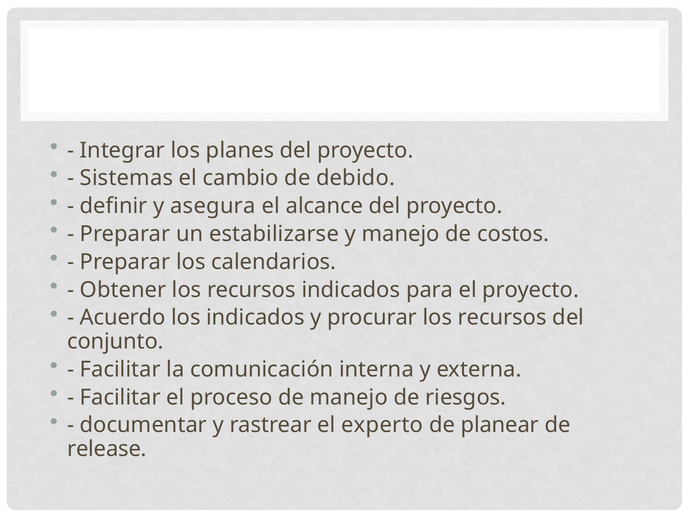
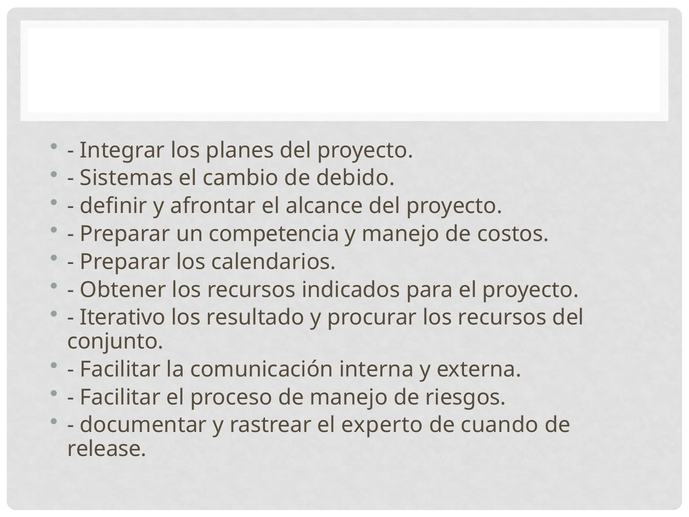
asegura: asegura -> afrontar (213, 206)
estabilizarse: estabilizarse -> competencia (274, 234)
Acuerdo: Acuerdo -> Iterativo (123, 318)
los indicados: indicados -> resultado (255, 318)
planear: planear -> cuando (500, 425)
